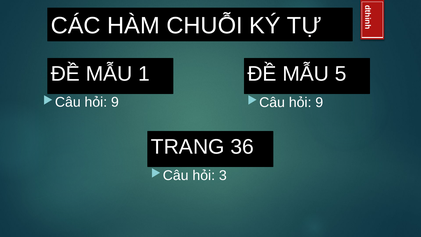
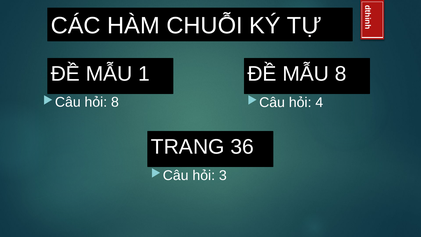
MẪU 5: 5 -> 8 (341, 74)
9: 9 -> 8 (115, 102)
9: 9 -> 4 (319, 102)
